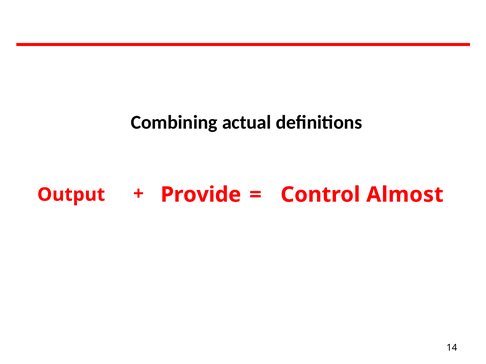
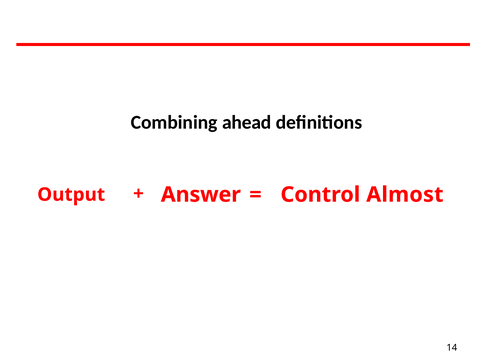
actual: actual -> ahead (247, 122)
Provide: Provide -> Answer (201, 195)
